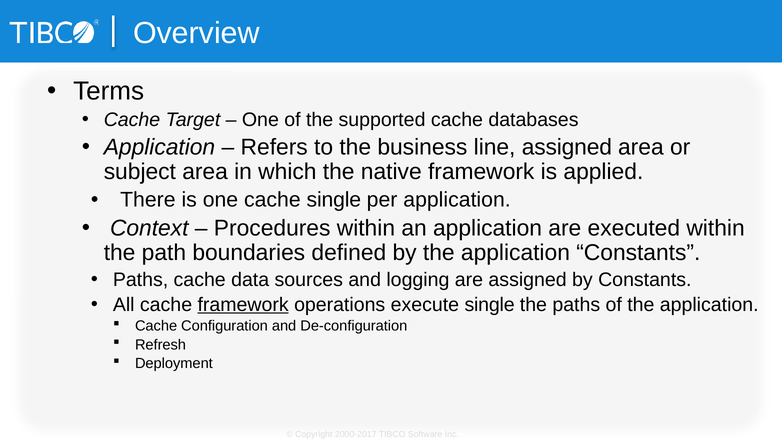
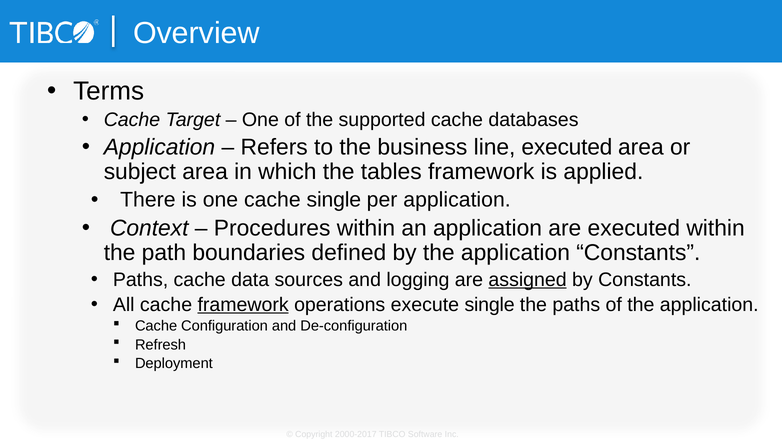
line assigned: assigned -> executed (567, 147)
native: native -> tables (391, 172)
assigned underline: none -> present (528, 280)
